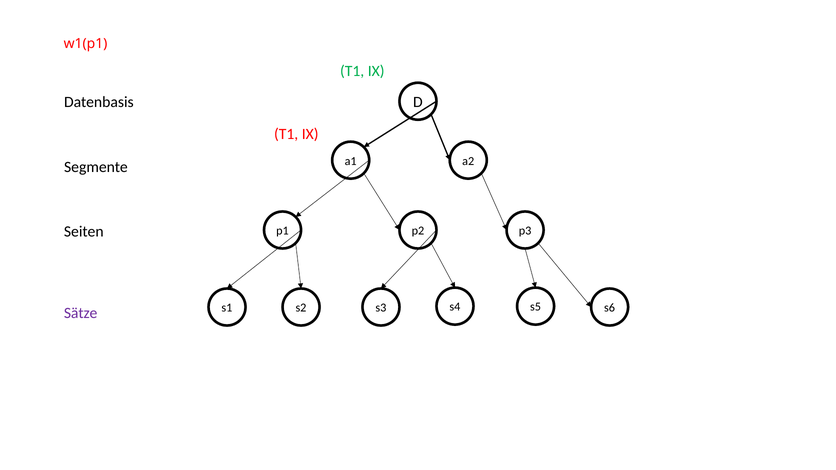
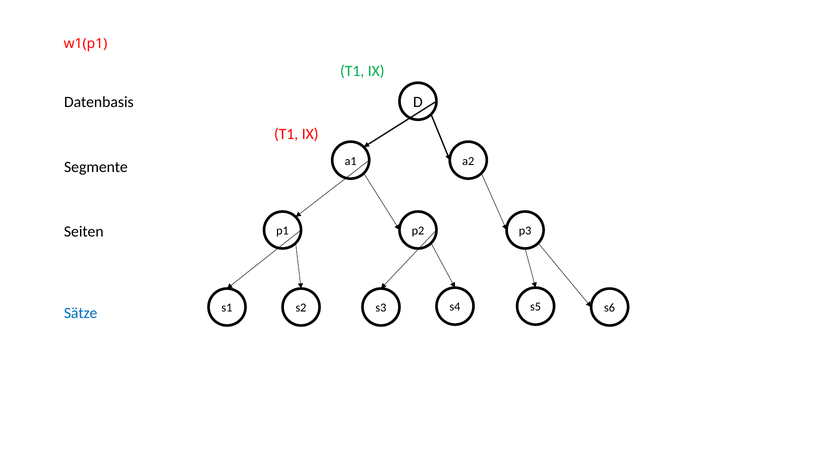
Sätze colour: purple -> blue (81, 313)
